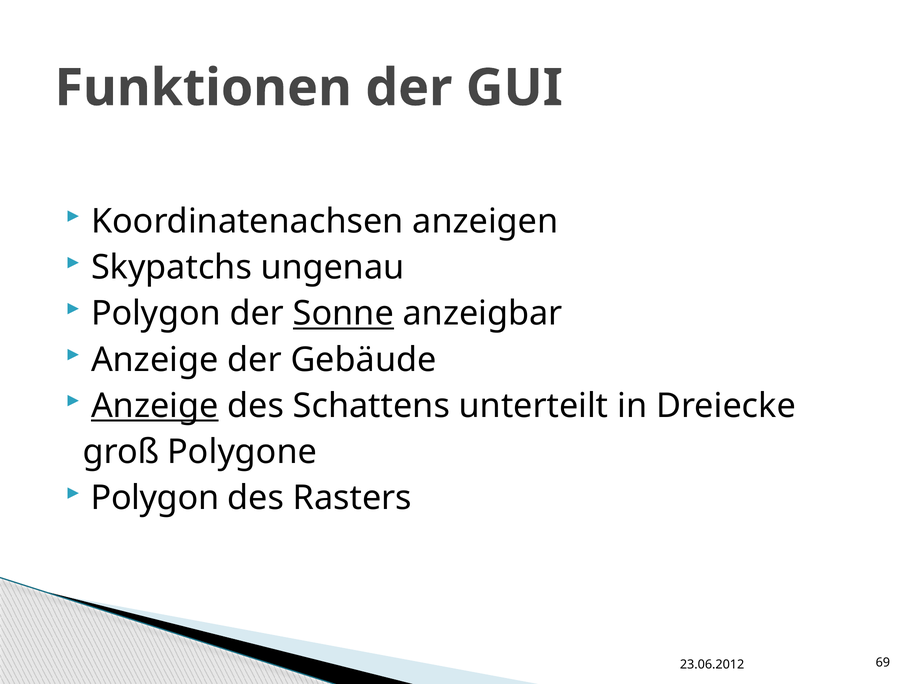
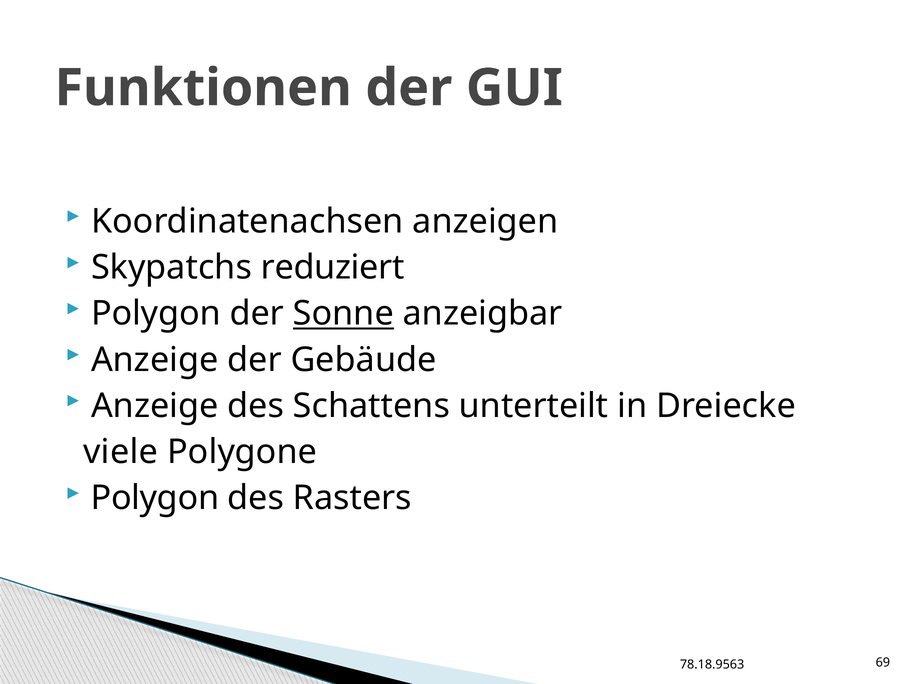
ungenau: ungenau -> reduziert (333, 267)
Anzeige underline: present -> none (155, 406)
groß: groß -> viele (121, 452)
23.06.2012: 23.06.2012 -> 78.18.9563 (712, 664)
